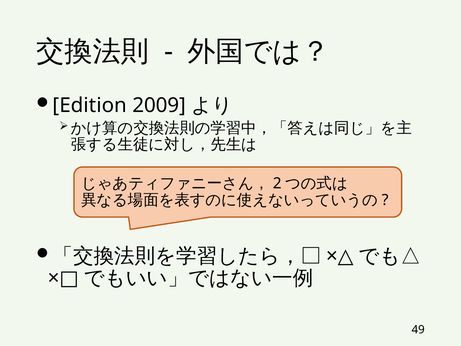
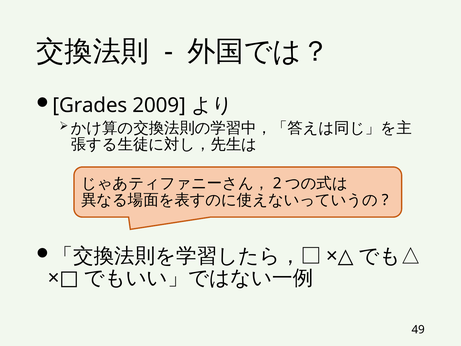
Edition: Edition -> Grades (90, 105)
